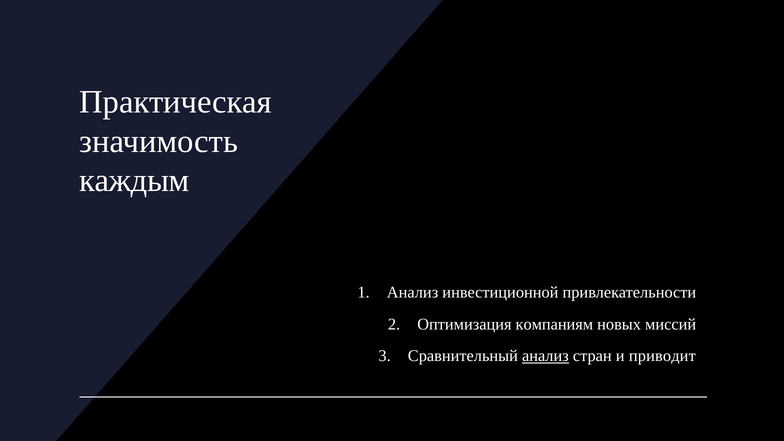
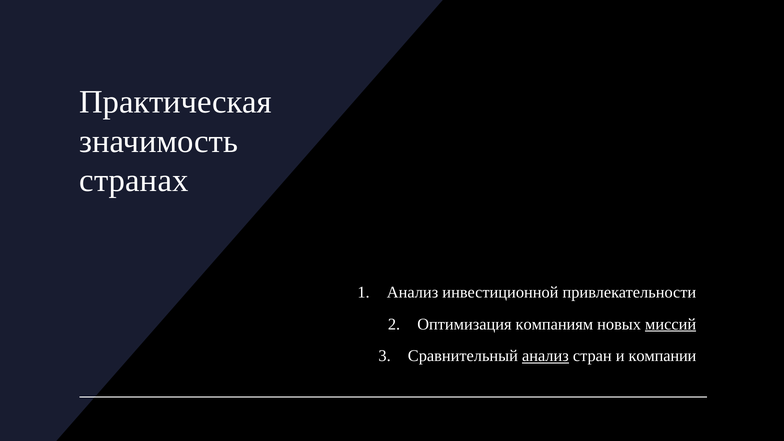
каждым: каждым -> странах (134, 181)
миссий underline: none -> present (671, 324)
приводит: приводит -> компании (662, 356)
